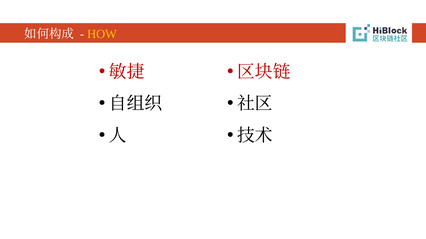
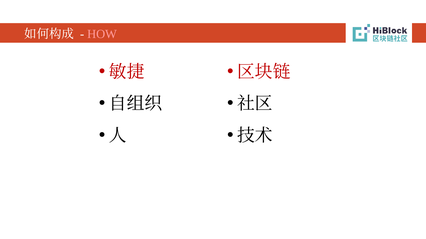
HOW colour: yellow -> pink (102, 34)
